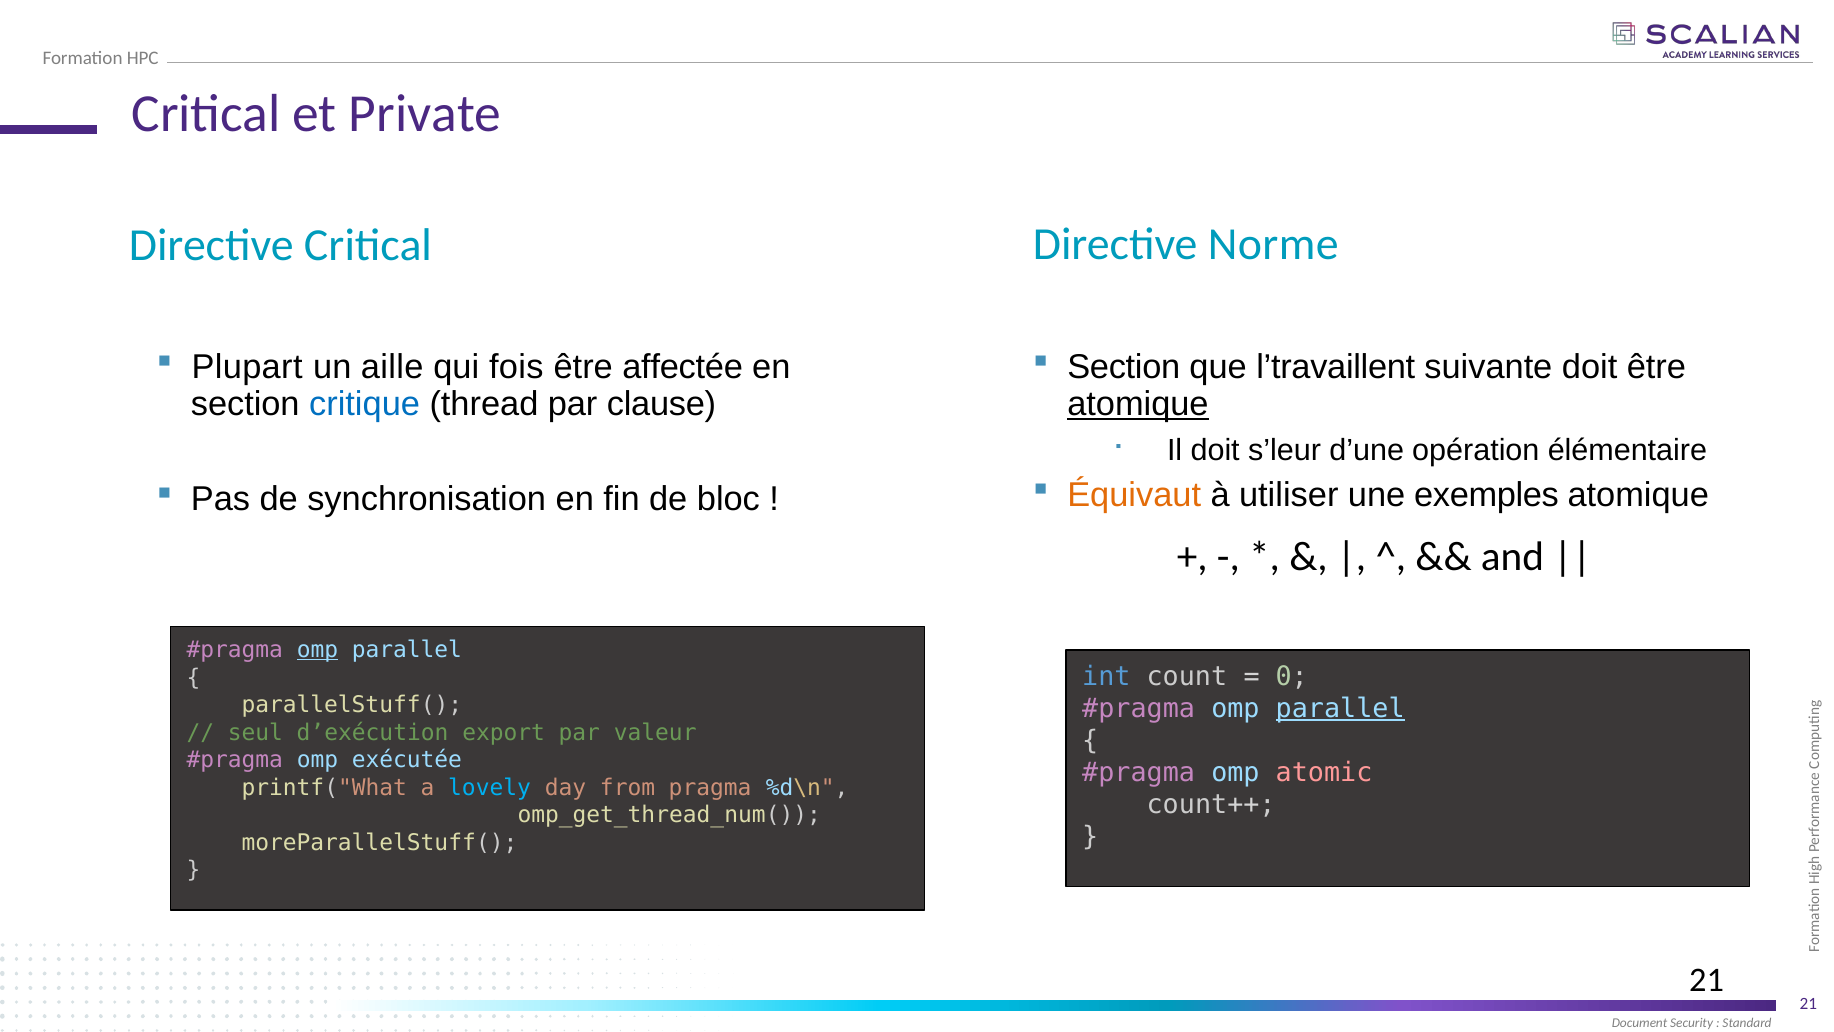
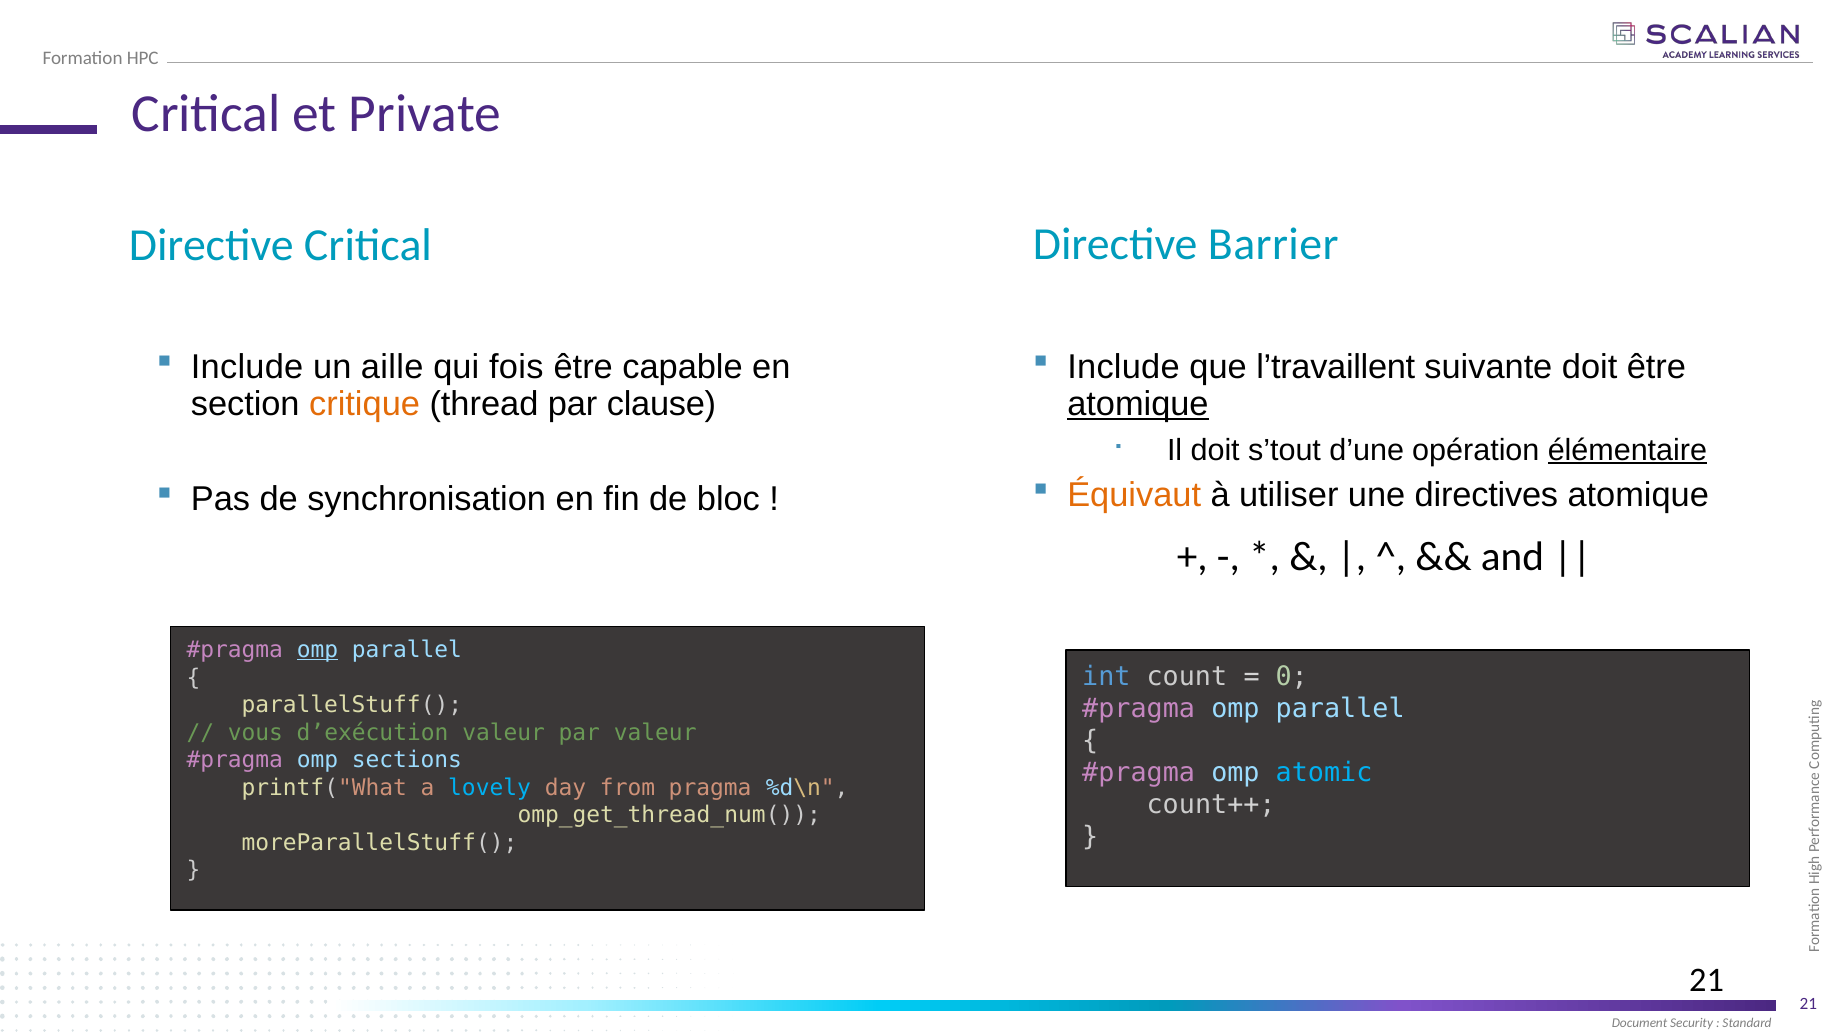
Norme: Norme -> Barrier (1273, 245)
Plupart: Plupart -> Include (247, 367)
affectée: affectée -> capable (683, 367)
Section: Section -> Include (1124, 367)
critique colour: blue -> orange (365, 404)
s’leur: s’leur -> s’tout (1285, 450)
élémentaire underline: none -> present (1627, 450)
exemples: exemples -> directives (1486, 495)
parallel underline: present -> none (1340, 708)
seul: seul -> vous (255, 732)
d’exécution export: export -> valeur (504, 732)
exécutée: exécutée -> sections (407, 760)
atomic colour: pink -> light blue (1324, 772)
